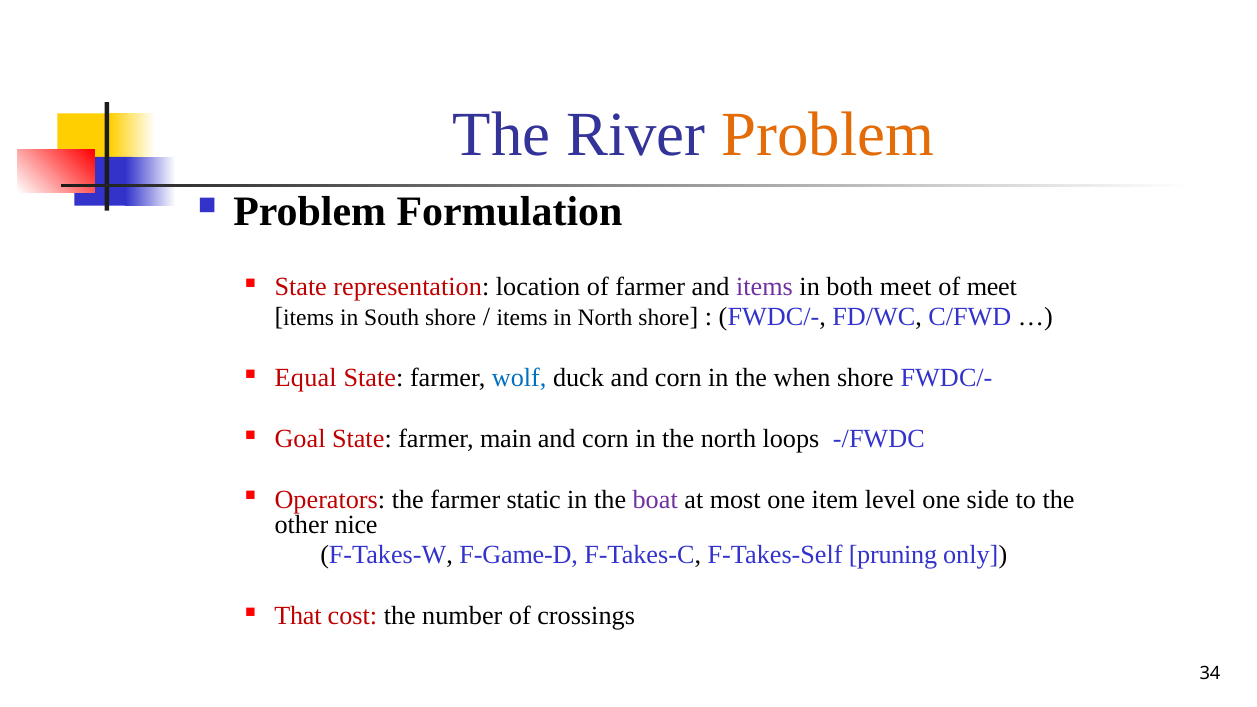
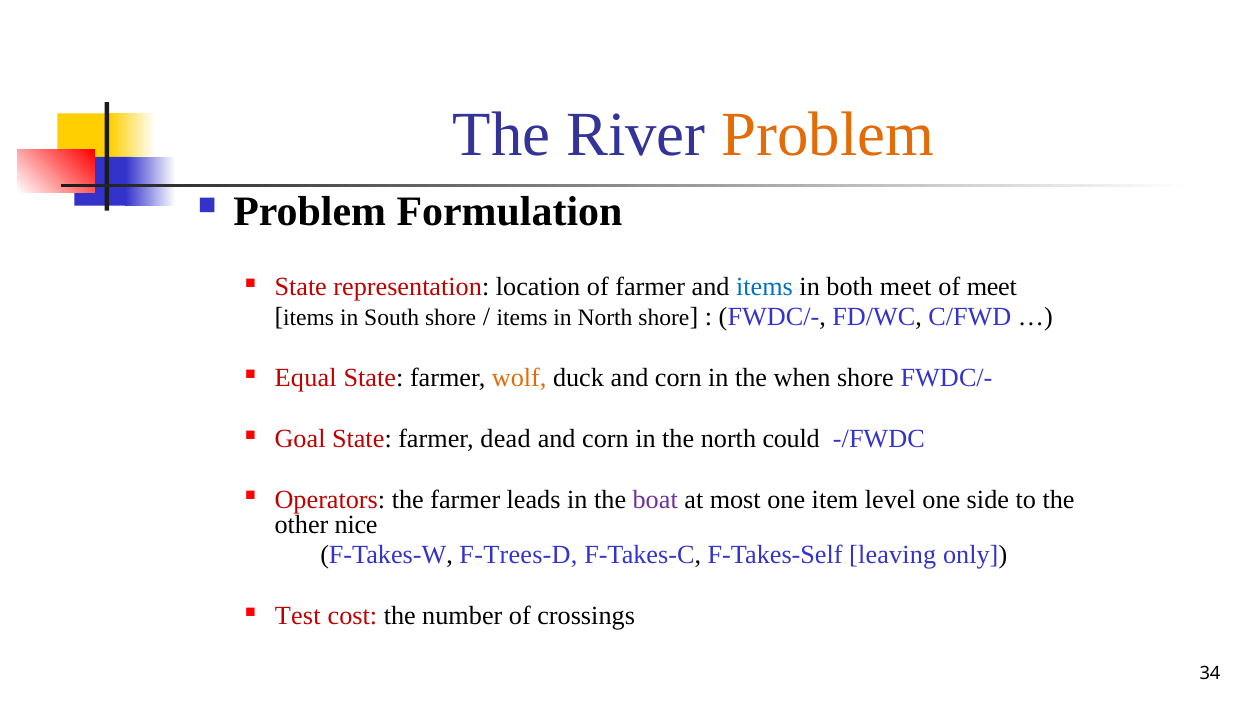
items colour: purple -> blue (765, 287)
wolf colour: blue -> orange (519, 378)
main: main -> dead (506, 439)
loops: loops -> could (791, 439)
static: static -> leads (534, 499)
F-Game-D: F-Game-D -> F-Trees-D (518, 555)
pruning: pruning -> leaving (893, 555)
That: That -> Test (298, 616)
